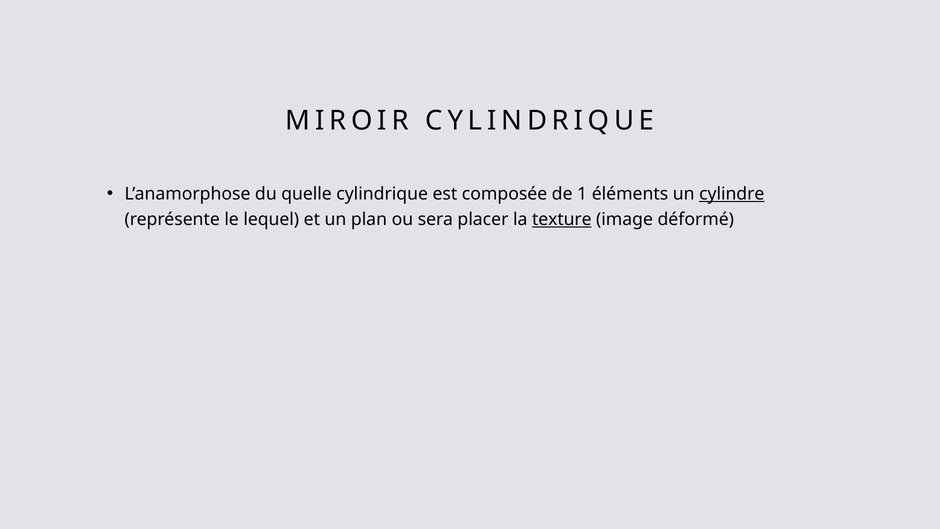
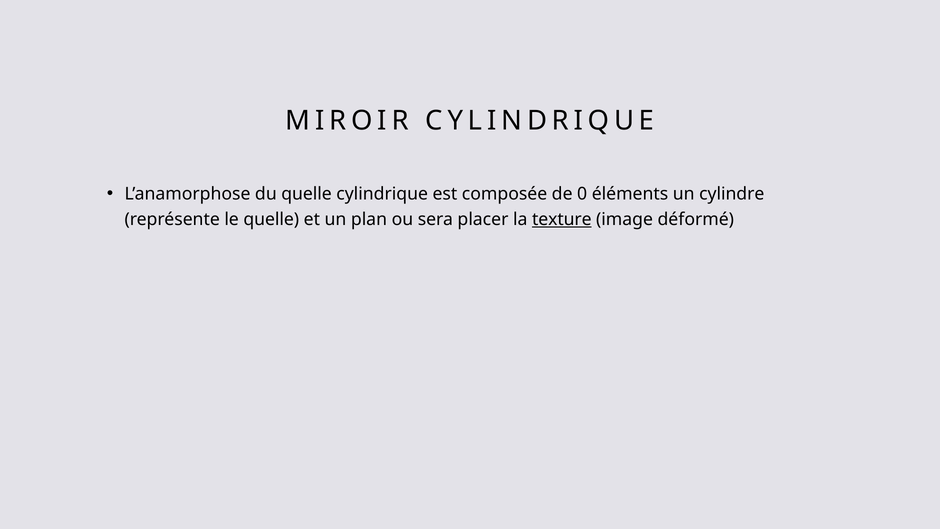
1: 1 -> 0 (582, 194)
cylindre underline: present -> none (732, 194)
le lequel: lequel -> quelle (271, 219)
